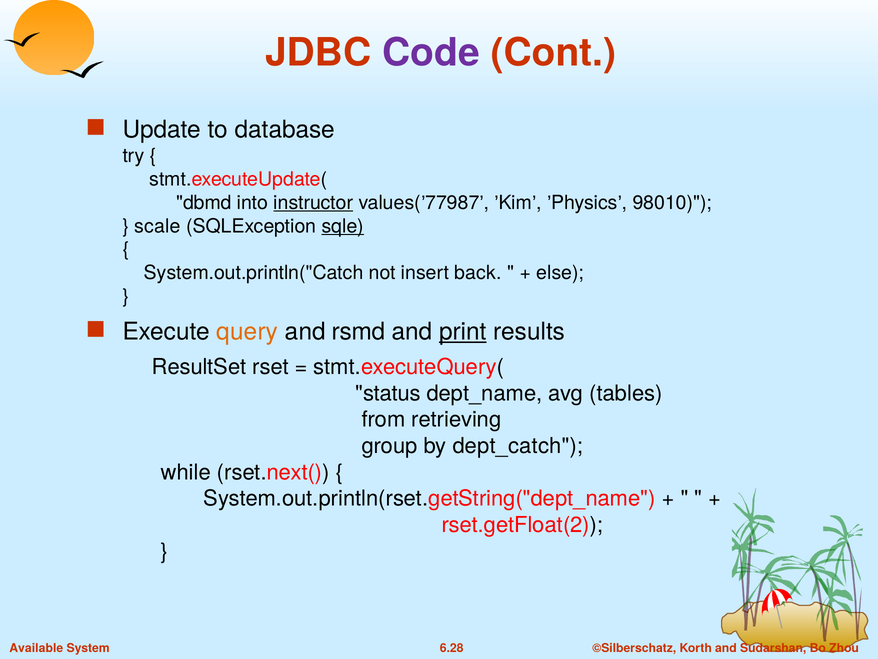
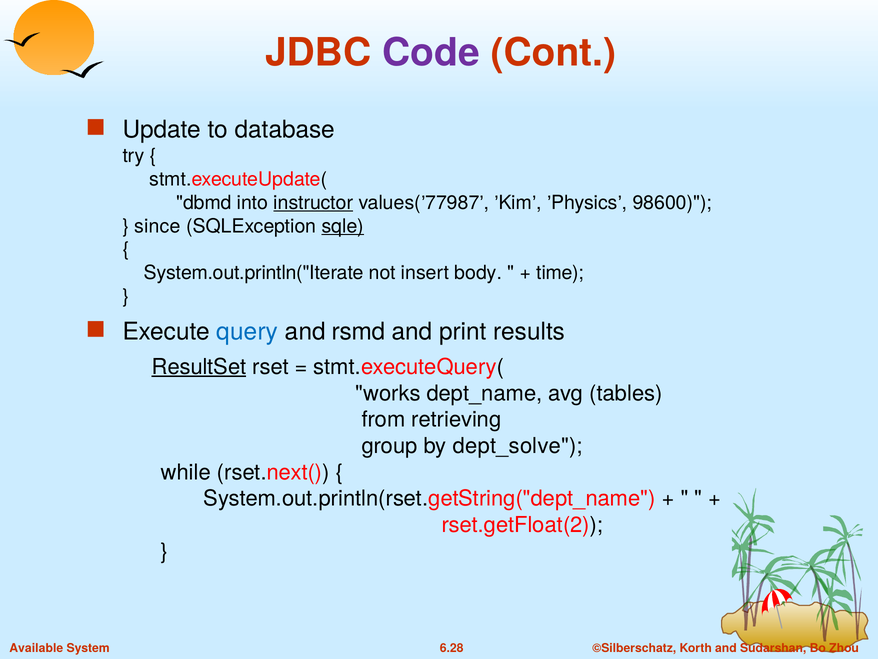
98010: 98010 -> 98600 (672, 203)
scale: scale -> since (157, 226)
System.out.println("Catch: System.out.println("Catch -> System.out.println("Iterate (254, 273)
back: back -> body (478, 273)
else: else -> time (560, 273)
query colour: orange -> blue (247, 331)
print underline: present -> none (463, 331)
ResultSet underline: none -> present (199, 367)
status: status -> works (388, 393)
dept_catch: dept_catch -> dept_solve (518, 446)
